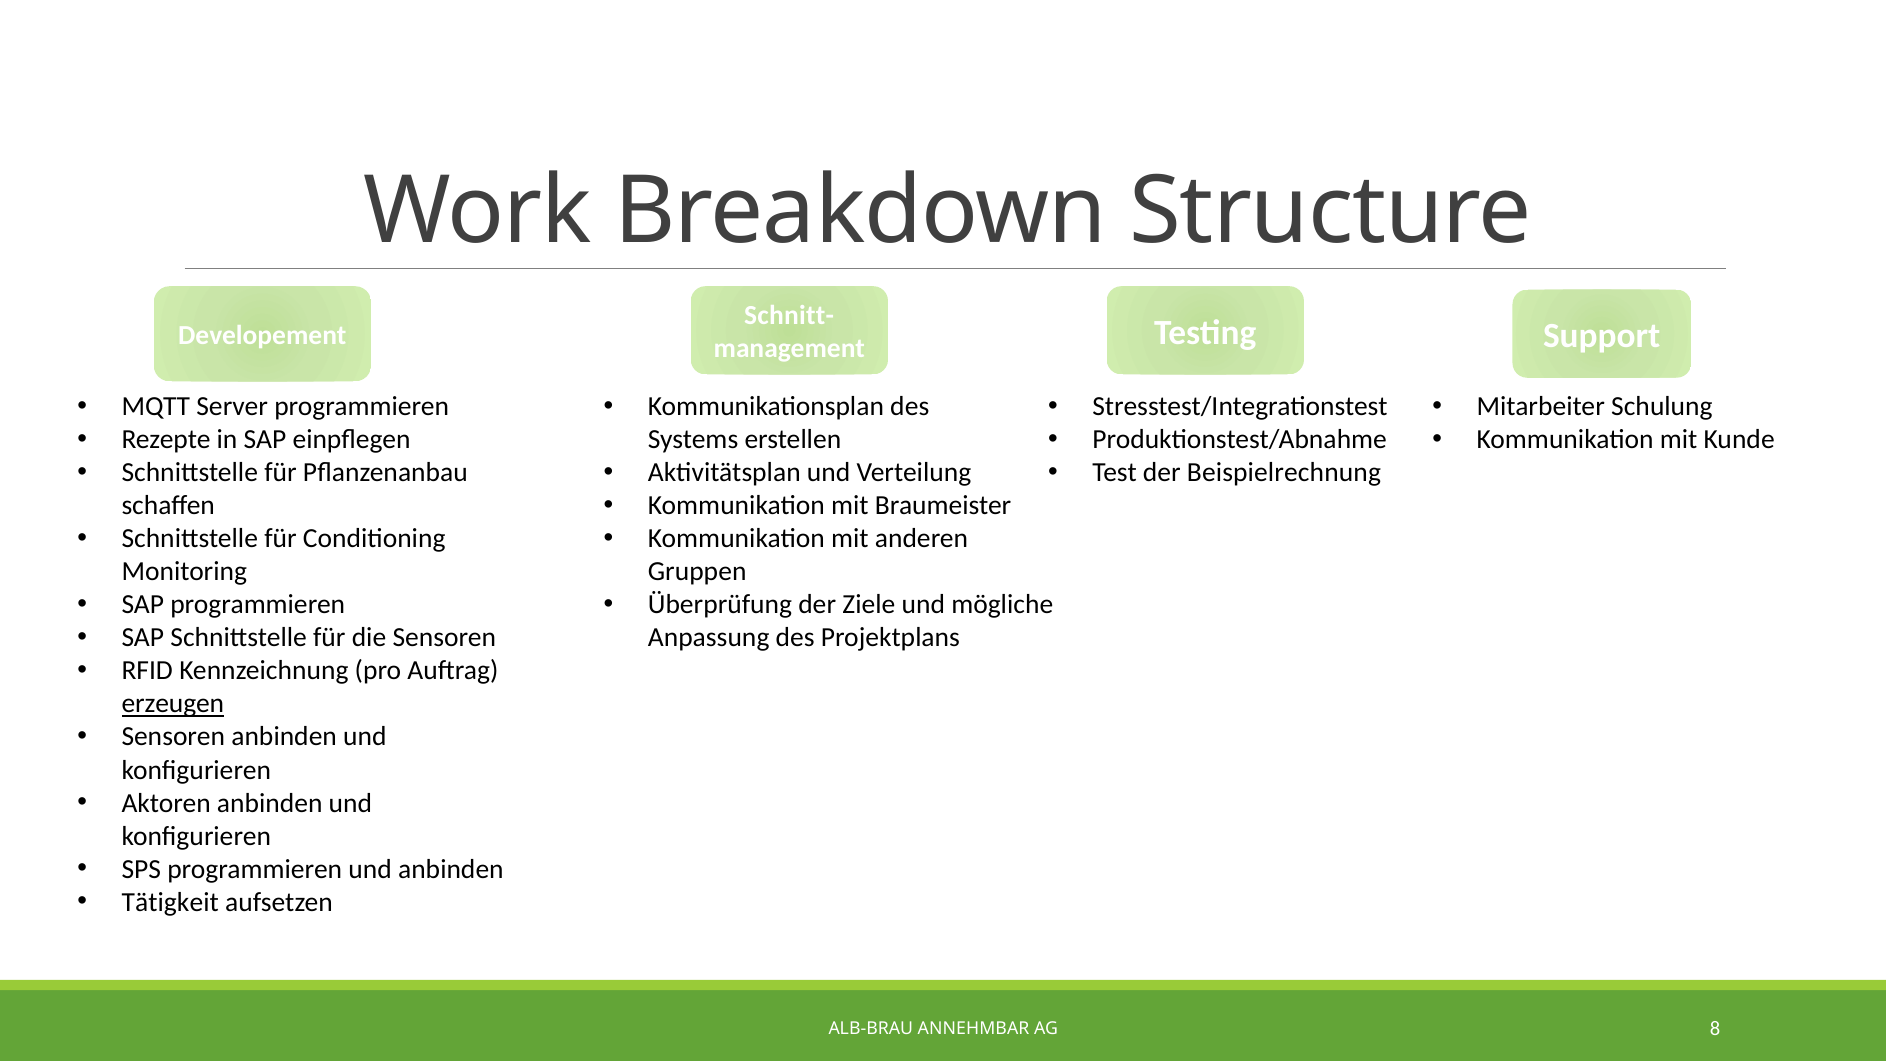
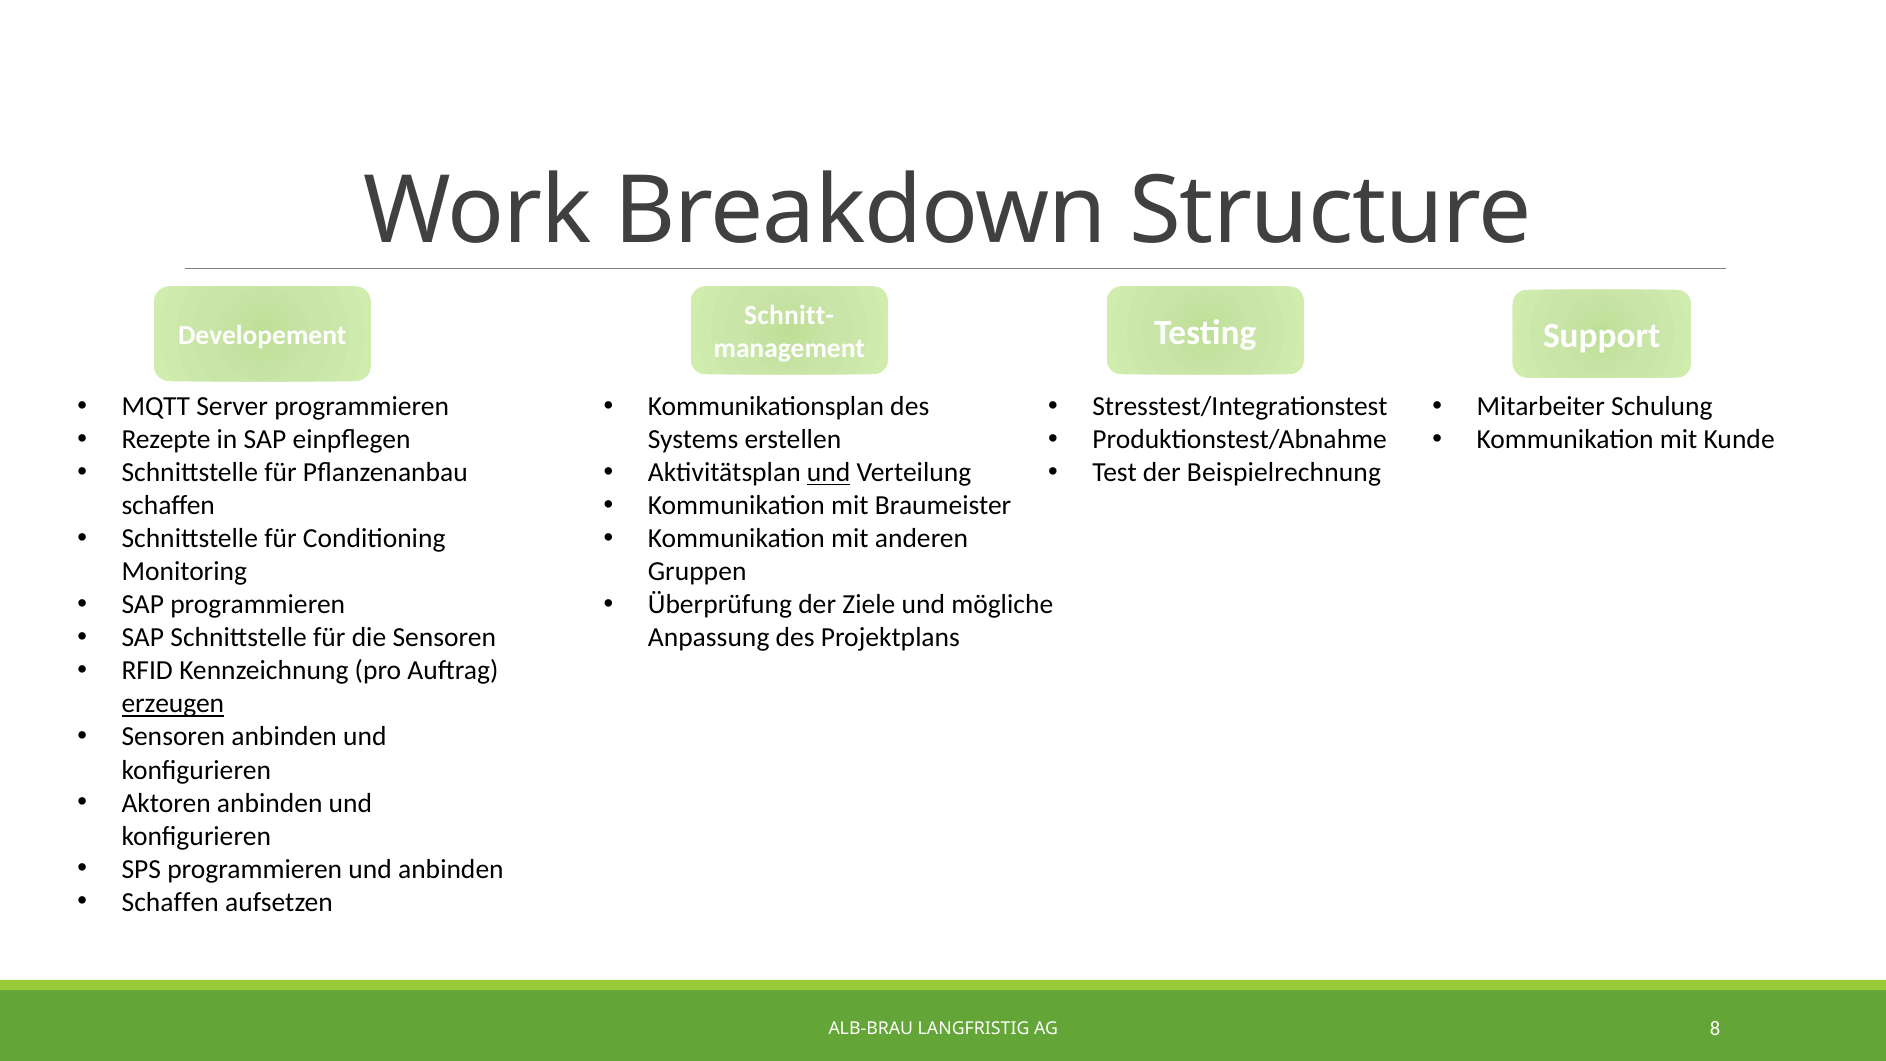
und underline: none -> present (829, 473)
Tätigkeit: Tätigkeit -> Schaffen (170, 902)
ANNEHMBAR: ANNEHMBAR -> LANGFRISTIG (974, 1029)
